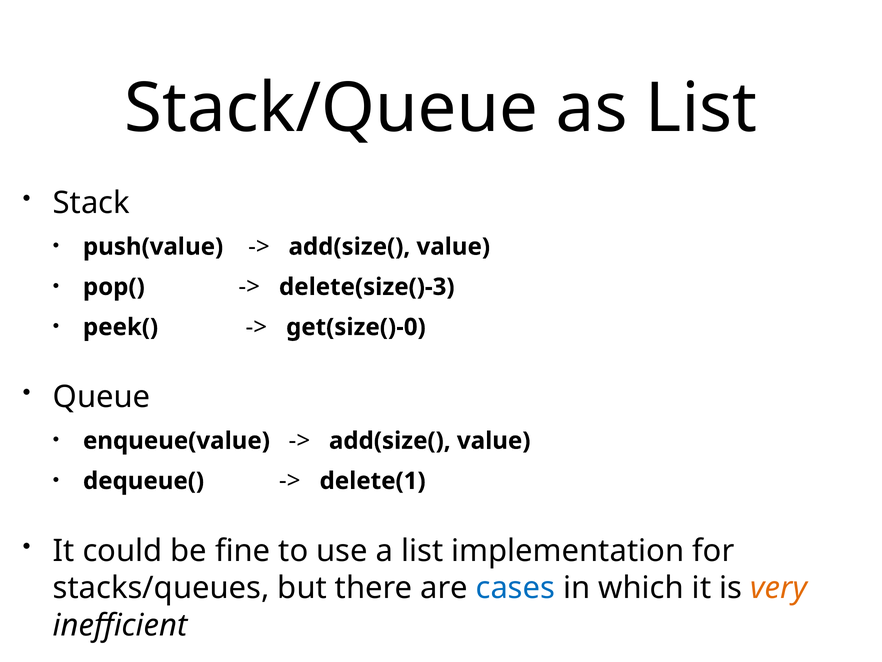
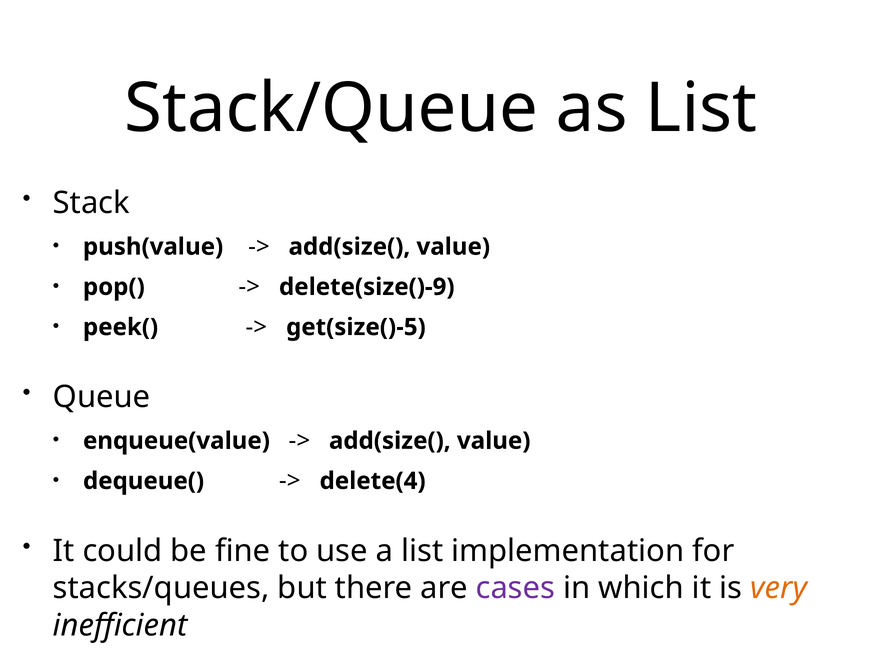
delete(size()-3: delete(size()-3 -> delete(size()-9 (367, 287)
get(size()-0: get(size()-0 -> get(size()-5 (356, 327)
delete(1: delete(1 -> delete(4 (373, 481)
cases colour: blue -> purple (515, 588)
